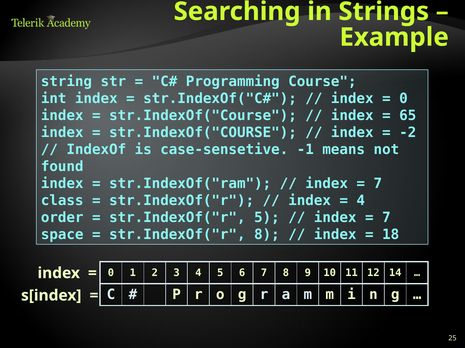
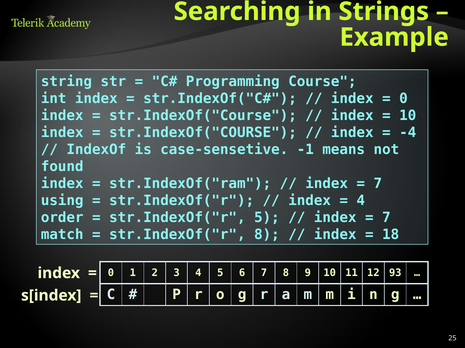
65: 65 -> 10 (408, 116)
-2: -2 -> -4 (408, 133)
class: class -> using (62, 201)
space: space -> match (62, 235)
14: 14 -> 93 (395, 273)
